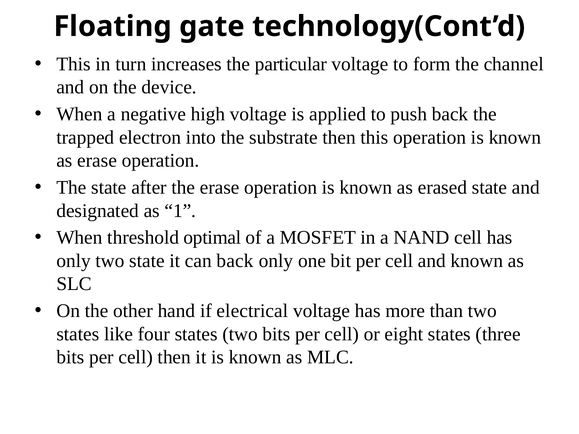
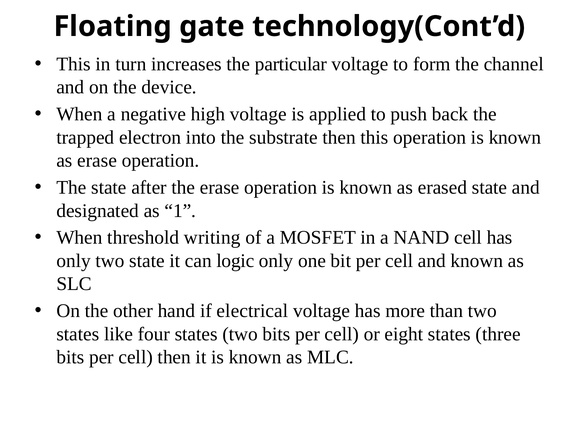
optimal: optimal -> writing (212, 238)
can back: back -> logic (235, 261)
